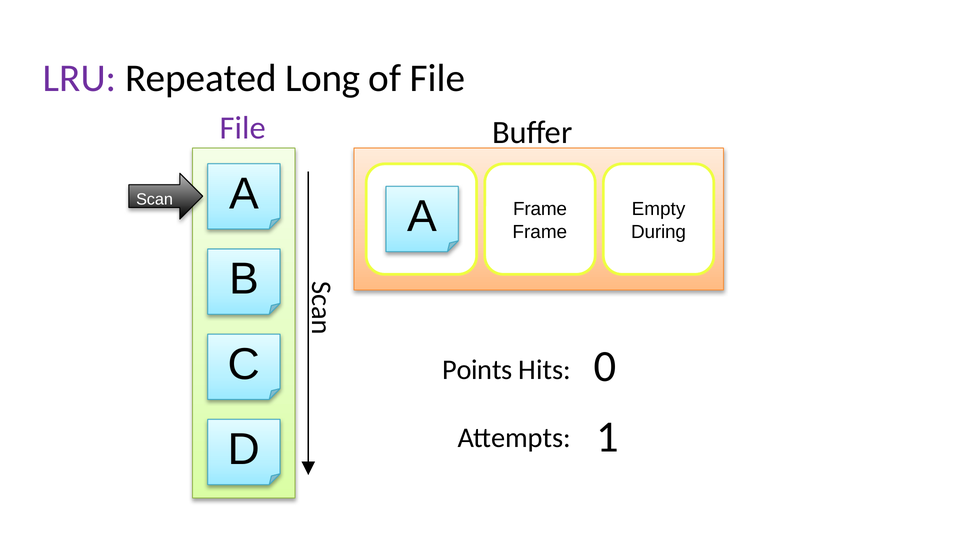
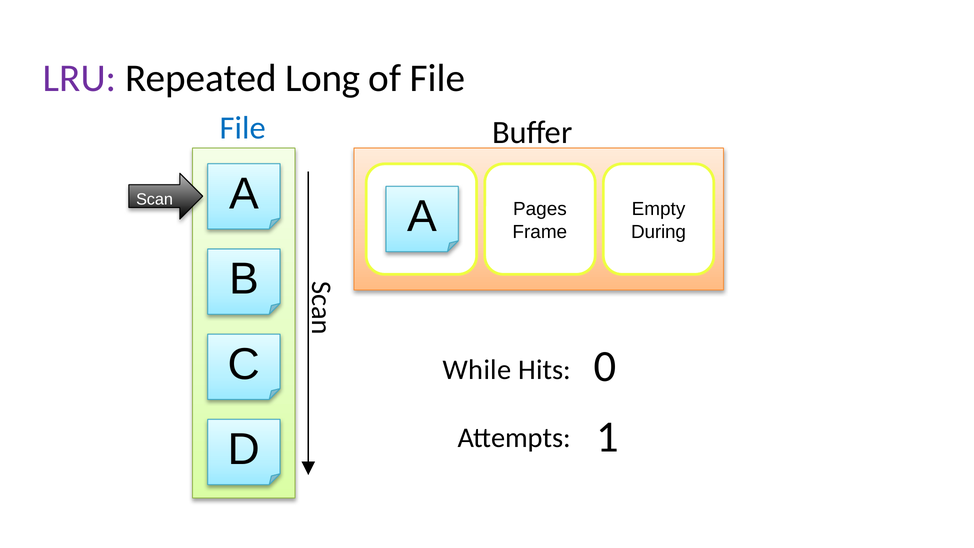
File colour: purple -> blue (243, 128)
Frame: Frame -> Pages (540, 209)
Points: Points -> While (477, 370)
